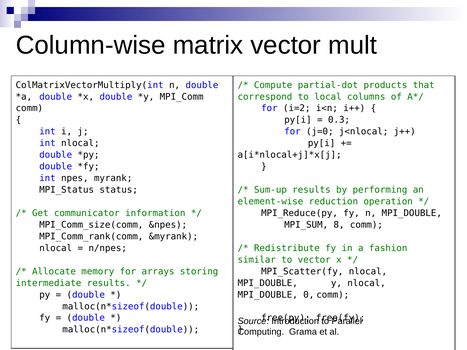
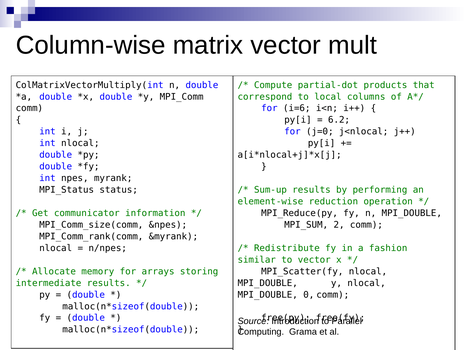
i=2: i=2 -> i=6 (297, 108)
0.3: 0.3 -> 6.2 (339, 120)
8: 8 -> 2 (339, 225)
